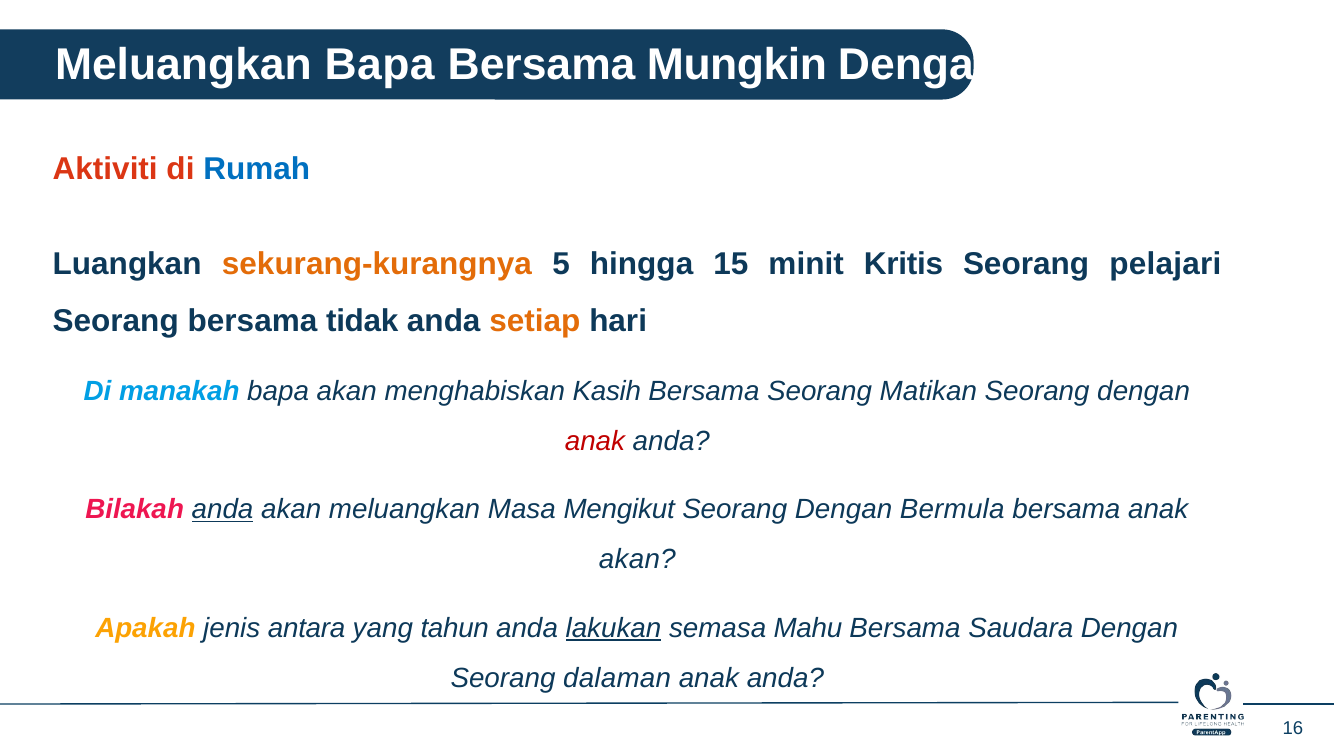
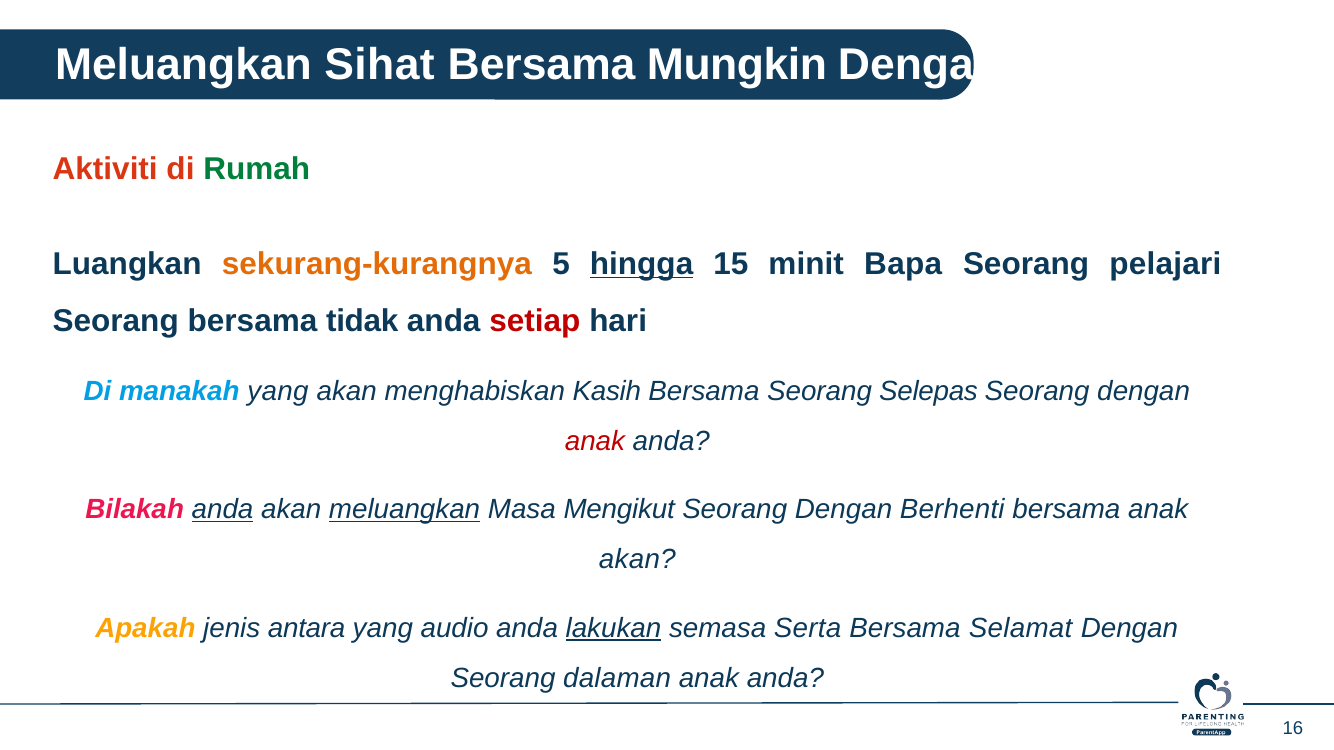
Meluangkan Bapa: Bapa -> Sihat (380, 65)
Rumah colour: blue -> green (257, 170)
hingga underline: none -> present (642, 264)
Kritis: Kritis -> Bapa (903, 264)
setiap colour: orange -> red (535, 321)
manakah bapa: bapa -> yang (278, 391)
Matikan: Matikan -> Selepas (929, 391)
meluangkan underline: none -> present (405, 510)
Bermula: Bermula -> Berhenti (952, 510)
tahun: tahun -> audio (455, 628)
Mahu: Mahu -> Serta (808, 628)
Saudara: Saudara -> Selamat (1021, 628)
